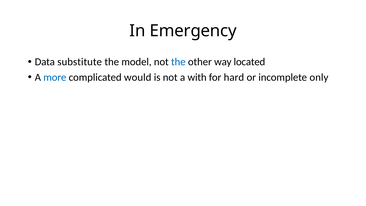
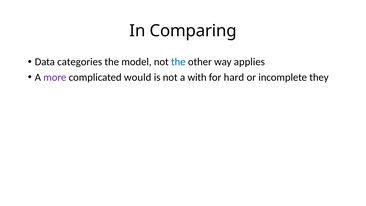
Emergency: Emergency -> Comparing (193, 31)
substitute: substitute -> categories (80, 62)
located: located -> applies (249, 62)
more colour: blue -> purple (55, 77)
only: only -> they (319, 77)
